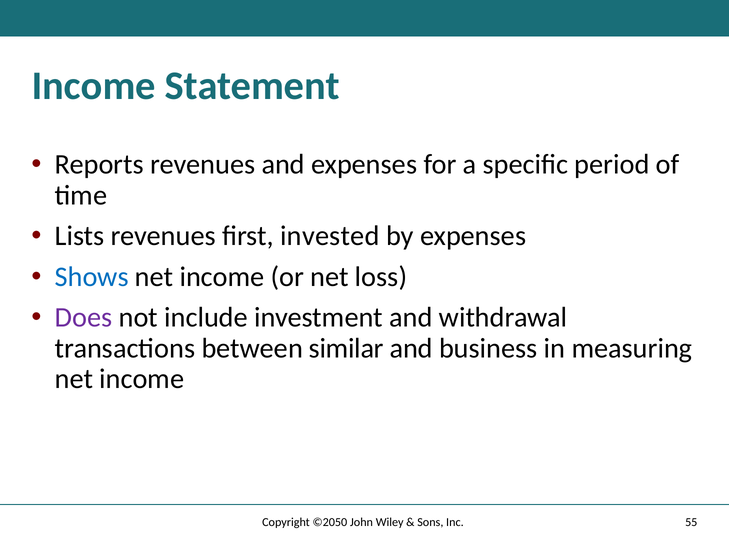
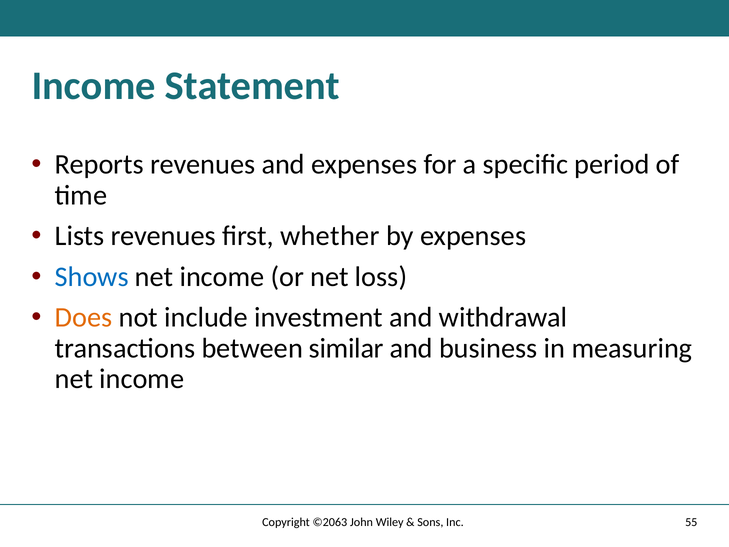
invested: invested -> whether (330, 236)
Does colour: purple -> orange (84, 317)
©2050: ©2050 -> ©2063 (330, 522)
